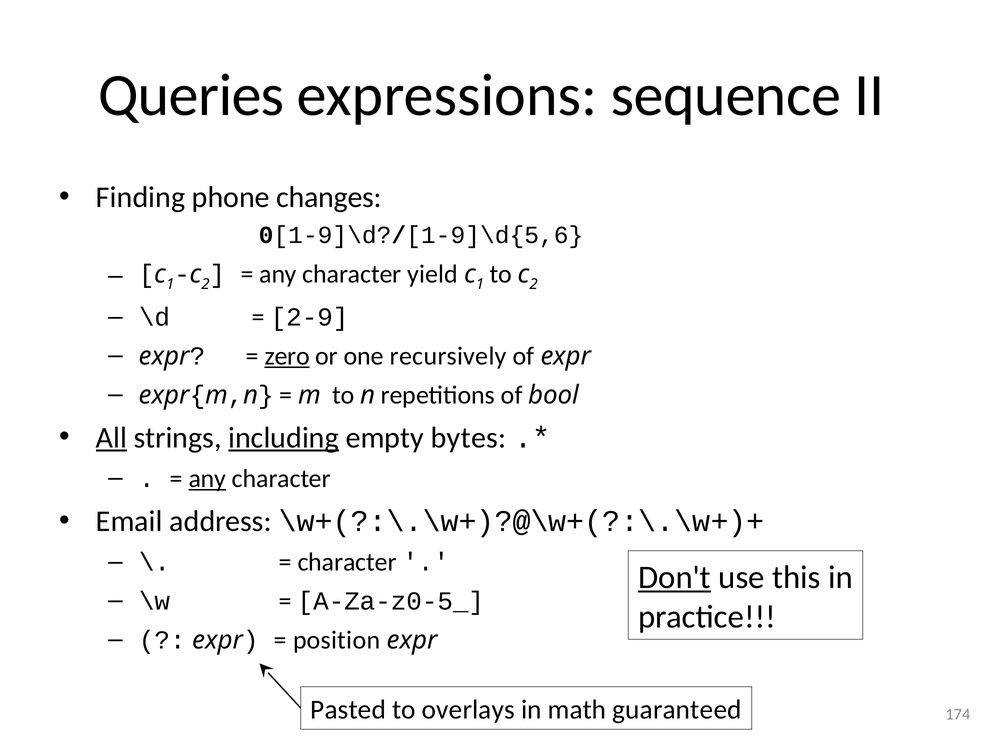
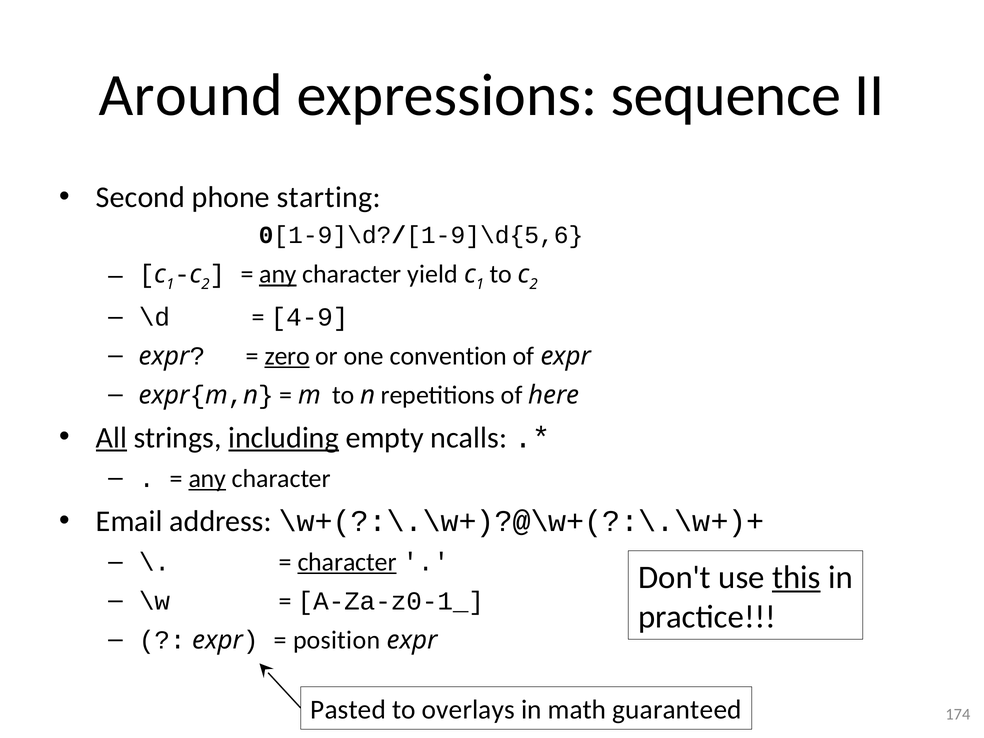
Queries: Queries -> Around (191, 95)
Finding: Finding -> Second (141, 197)
changes: changes -> starting (329, 197)
any underline: none -> present (278, 274)
2-9: 2-9 -> 4-9 (310, 317)
recursively: recursively -> convention (448, 356)
bool: bool -> here (554, 395)
bytes: bytes -> ncalls (469, 438)
character underline: none -> present (347, 562)
Don't underline: present -> none (675, 578)
this underline: none -> present (796, 578)
A-Za-z0-5_: A-Za-z0-5_ -> A-Za-z0-1_ (391, 601)
